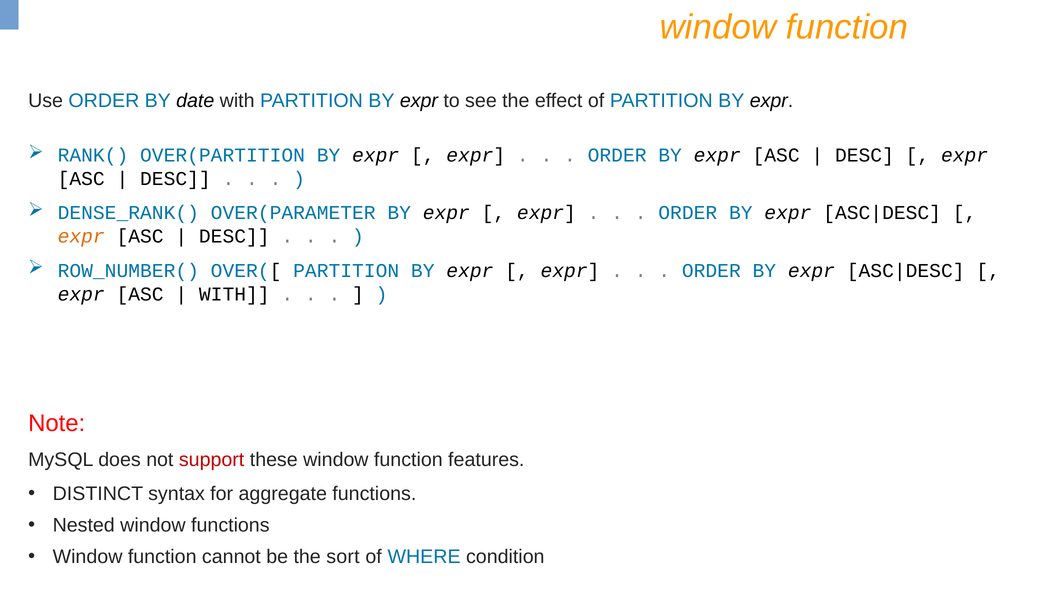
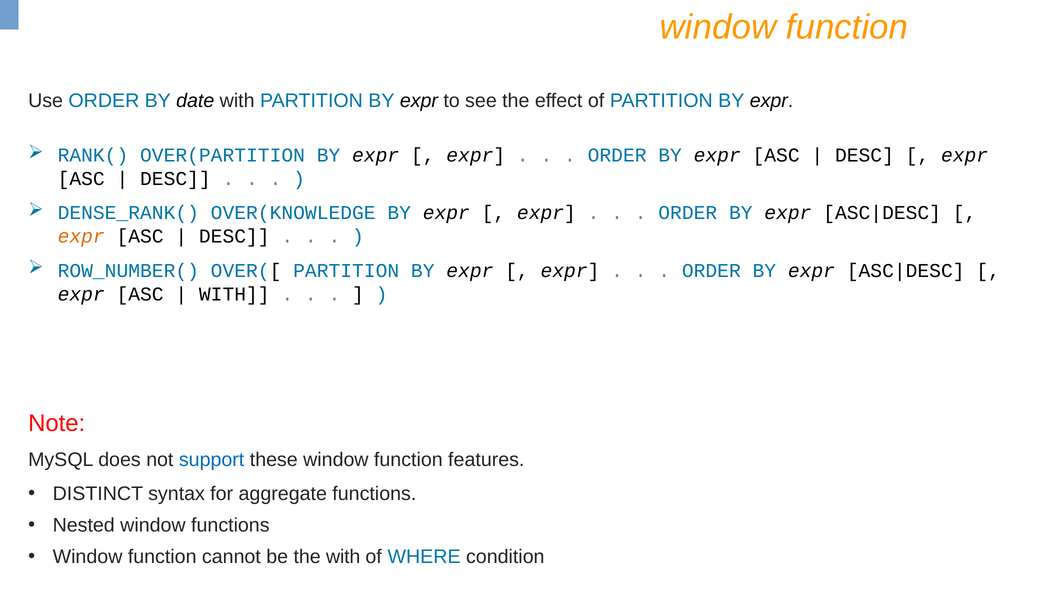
OVER(PARAMETER: OVER(PARAMETER -> OVER(KNOWLEDGE (293, 213)
support colour: red -> blue (212, 460)
the sort: sort -> with (343, 557)
